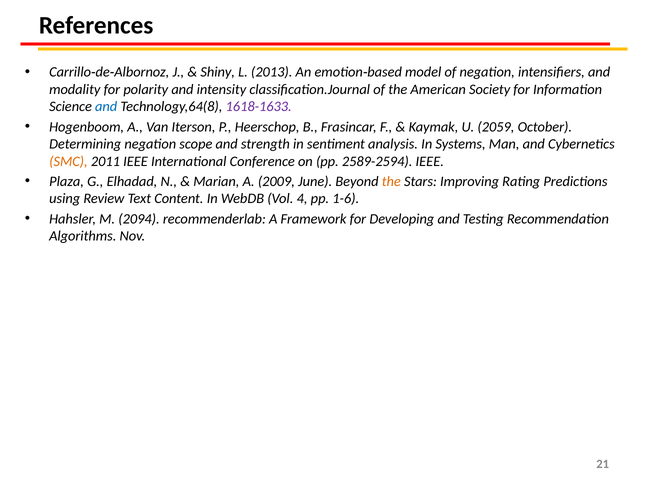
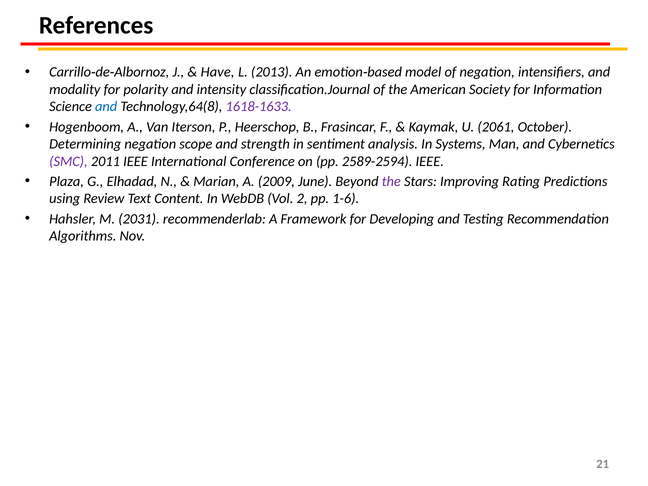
Shiny: Shiny -> Have (218, 72)
2059: 2059 -> 2061 (496, 127)
SMC colour: orange -> purple (68, 161)
the colour: orange -> purple (391, 181)
4: 4 -> 2 (302, 199)
2094: 2094 -> 2031 (139, 219)
